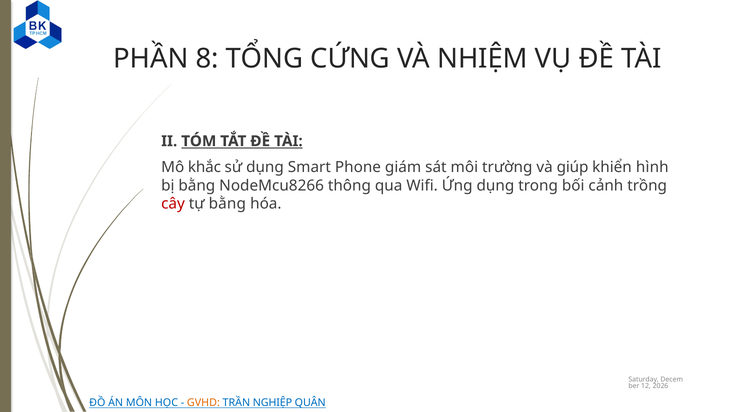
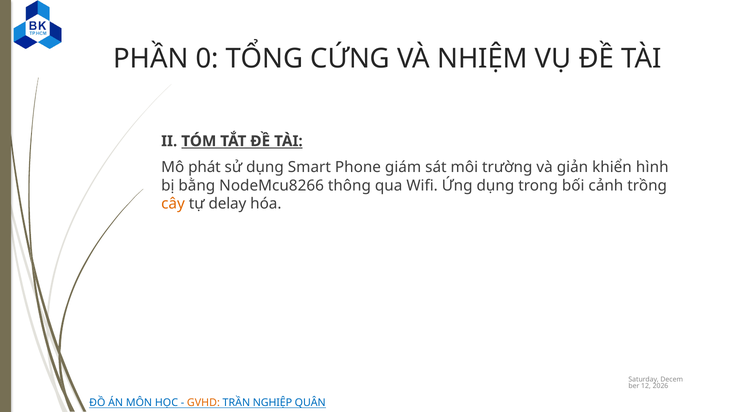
8: 8 -> 0 (207, 59)
khắc: khắc -> phát (204, 167)
giúp: giúp -> giản (572, 167)
cây colour: red -> orange (173, 204)
tự bằng: bằng -> delay (227, 204)
